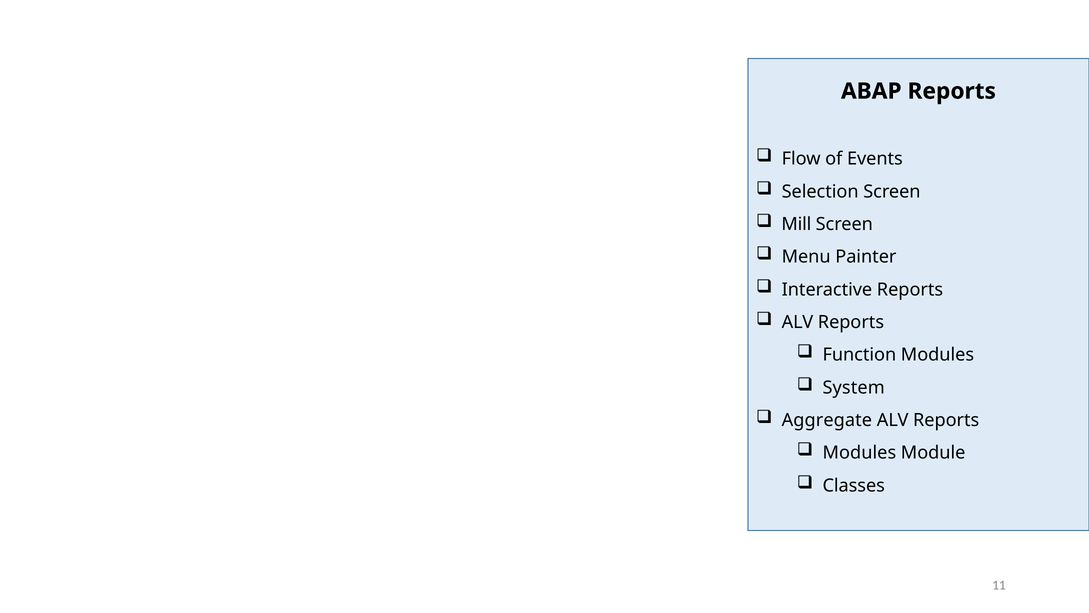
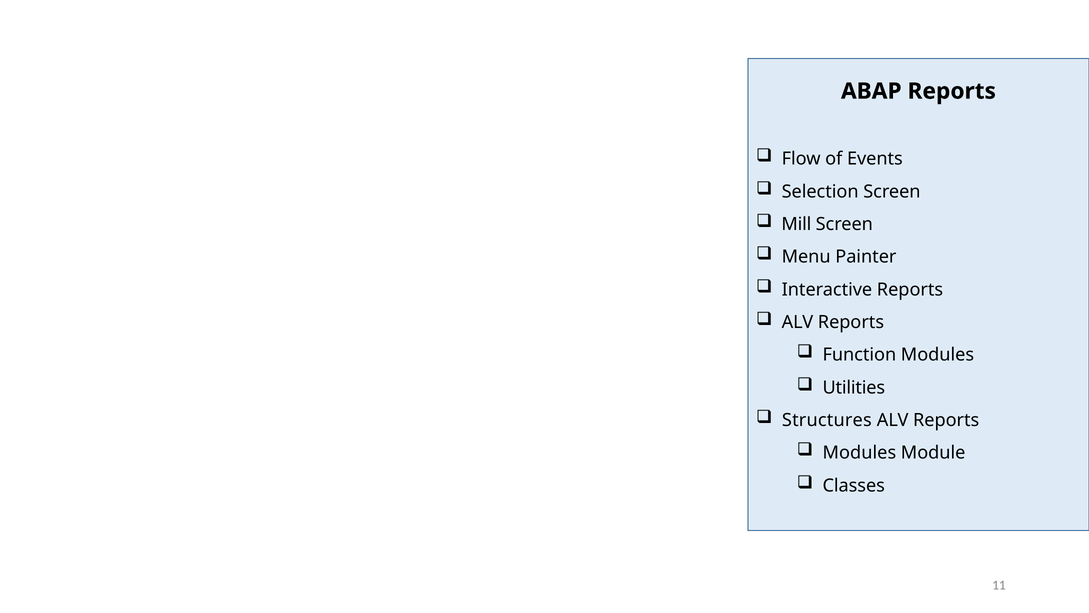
System: System -> Utilities (854, 387)
Aggregate: Aggregate -> Structures (827, 420)
